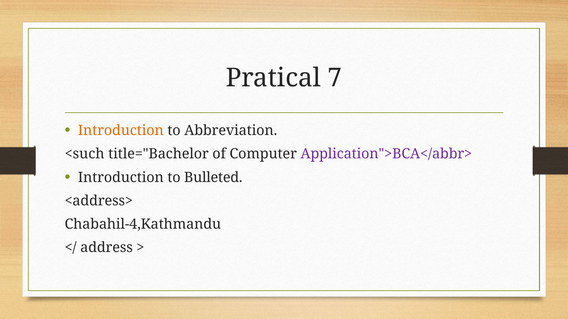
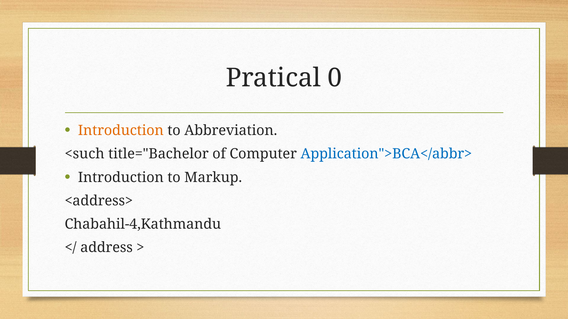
7: 7 -> 0 (335, 78)
Application">BCA</abbr> colour: purple -> blue (386, 154)
Bulleted: Bulleted -> Markup (213, 178)
